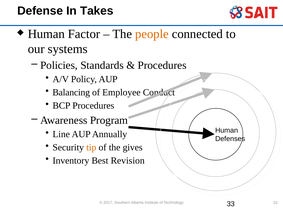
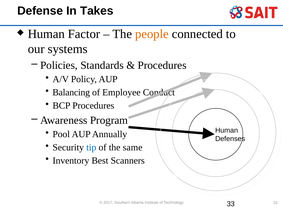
Line: Line -> Pool (61, 134)
tip colour: orange -> blue (91, 148)
gives: gives -> same (133, 148)
Revision: Revision -> Scanners (128, 161)
